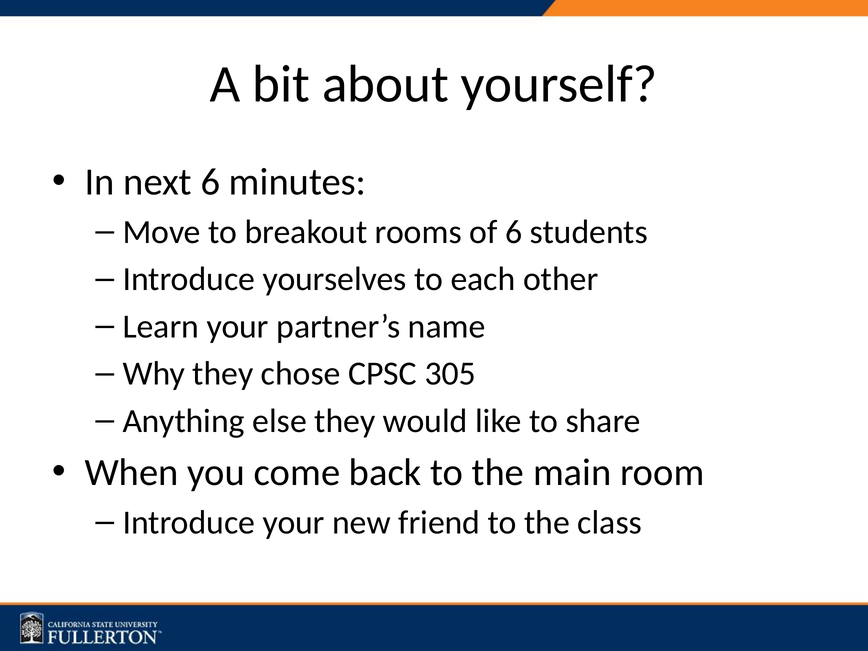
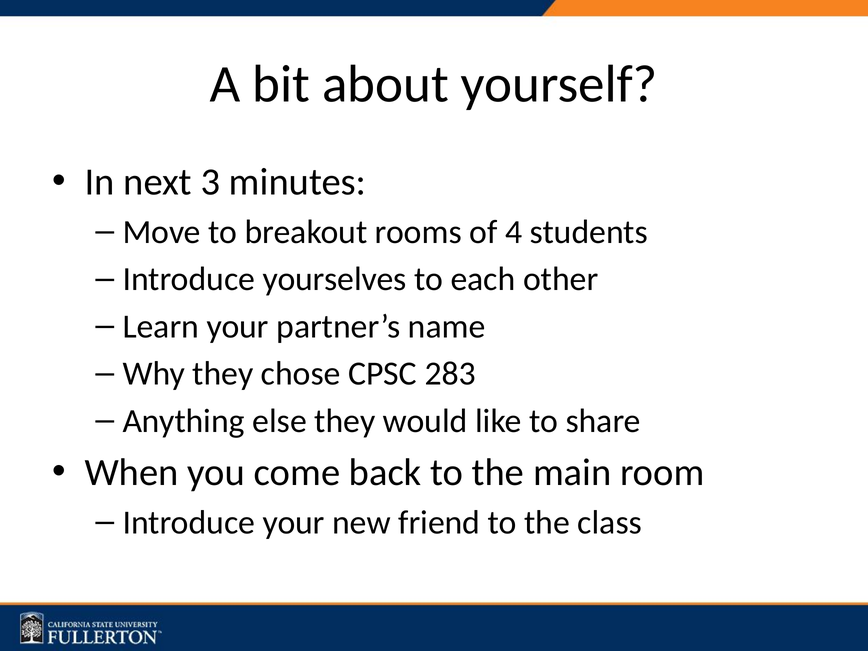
next 6: 6 -> 3 (210, 182)
of 6: 6 -> 4 (514, 232)
305: 305 -> 283 (450, 374)
